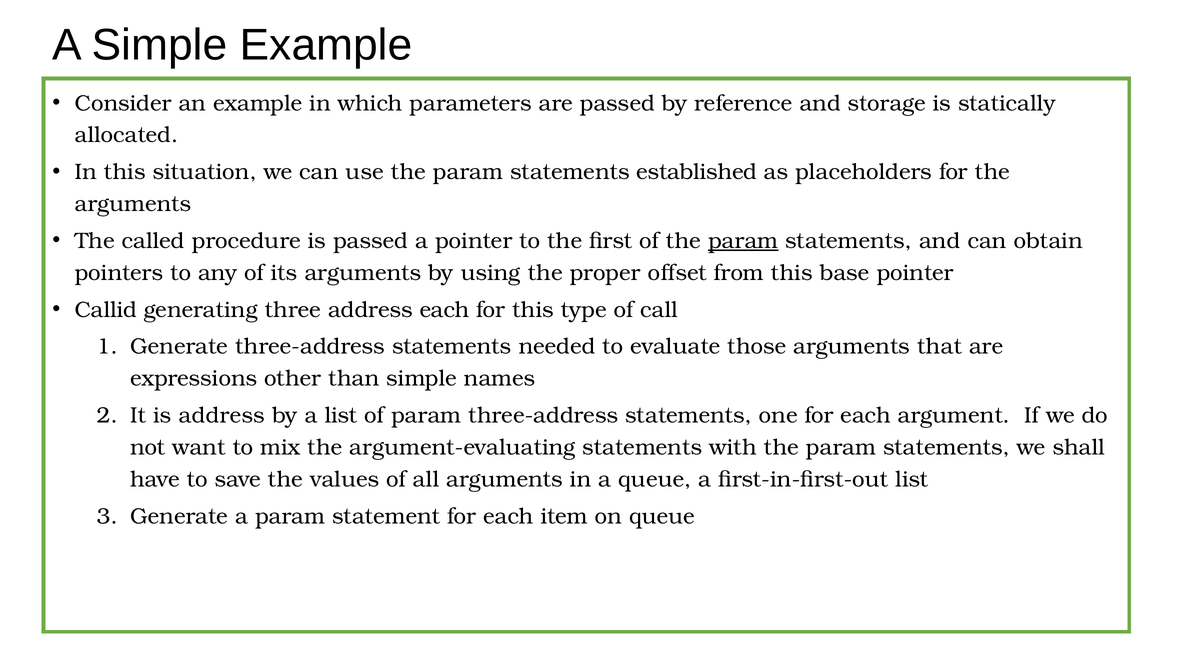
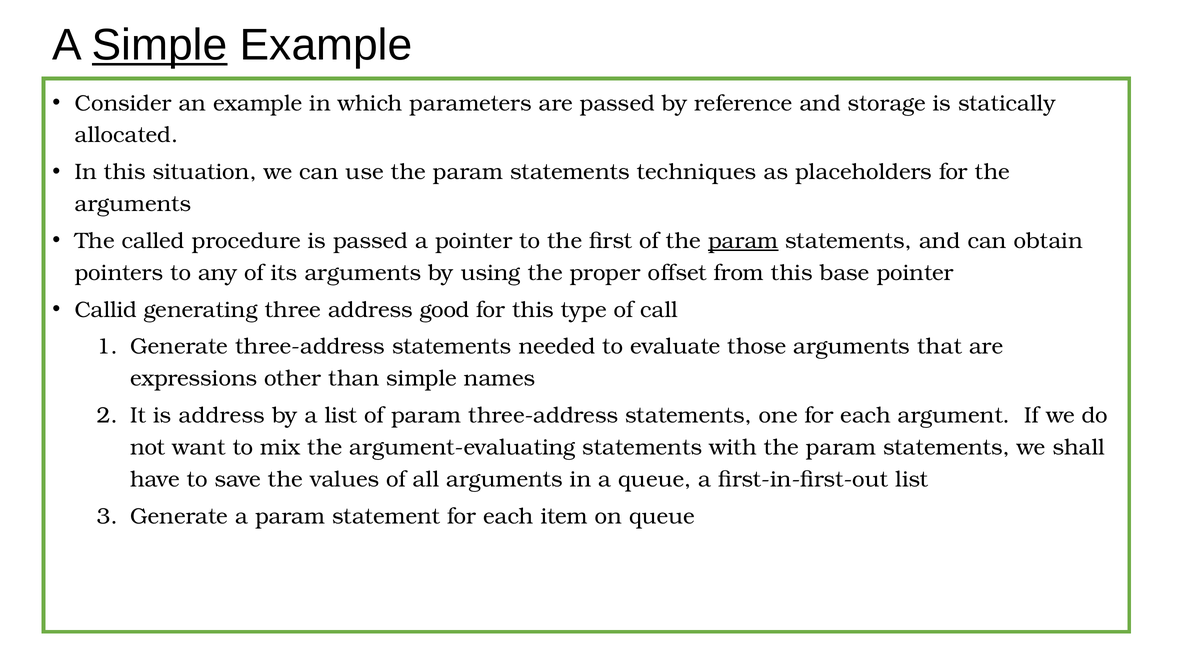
Simple underline: none -> present (160, 45)
established: established -> techniques (697, 172)
address each: each -> good (445, 310)
